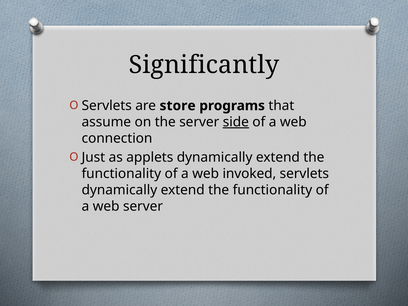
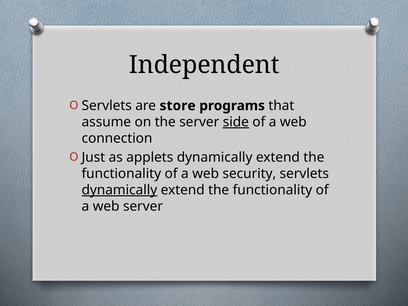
Significantly: Significantly -> Independent (204, 65)
invoked: invoked -> security (249, 174)
dynamically underline: none -> present (119, 190)
